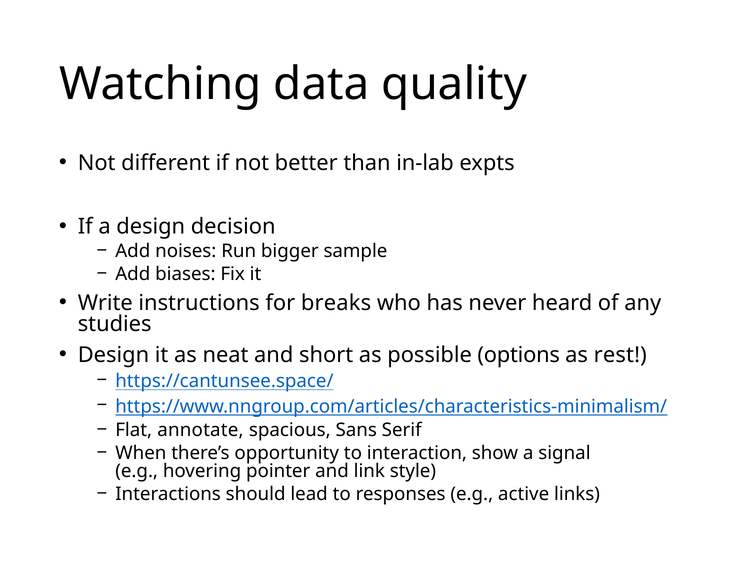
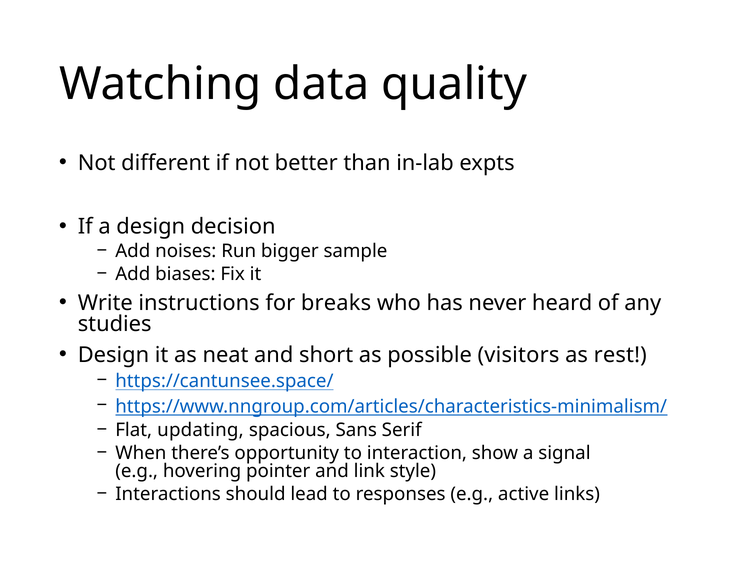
options: options -> visitors (518, 355)
annotate: annotate -> updating (200, 430)
